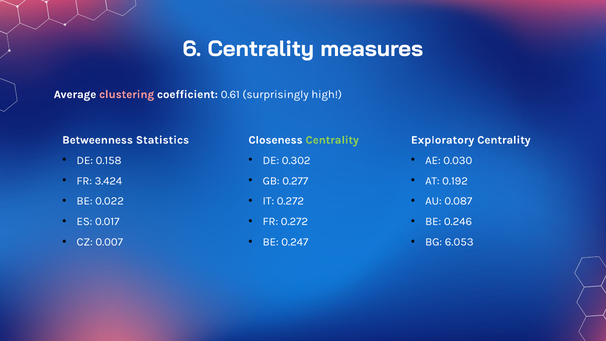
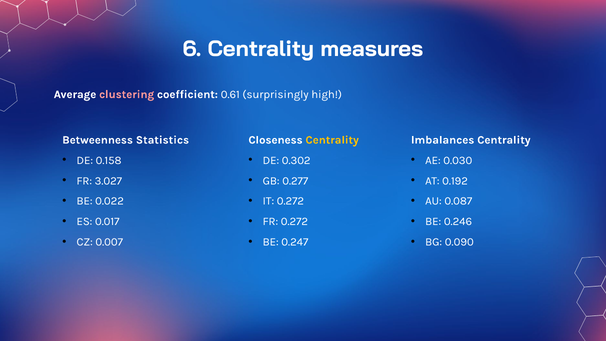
Centrality colour: light green -> yellow (332, 140)
Exploratory: Exploratory -> Imbalances (443, 140)
3.424: 3.424 -> 3.027 (108, 181)
6.053: 6.053 -> 0.090 (459, 242)
